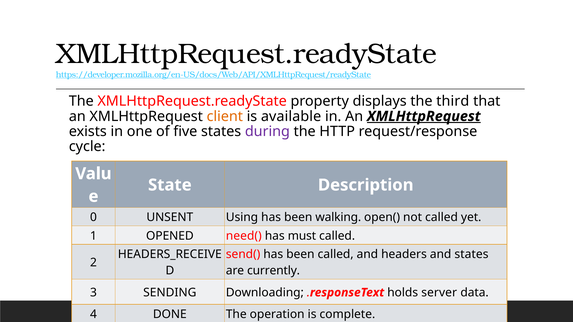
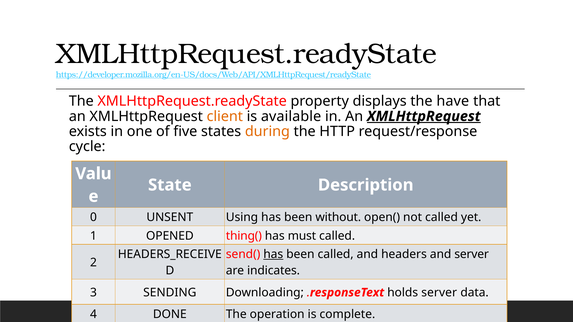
third: third -> have (453, 101)
during colour: purple -> orange (267, 132)
walking: walking -> without (338, 218)
need(: need( -> thing( (244, 236)
has underline: none -> present (273, 255)
and states: states -> server (472, 255)
currently: currently -> indicates (273, 271)
